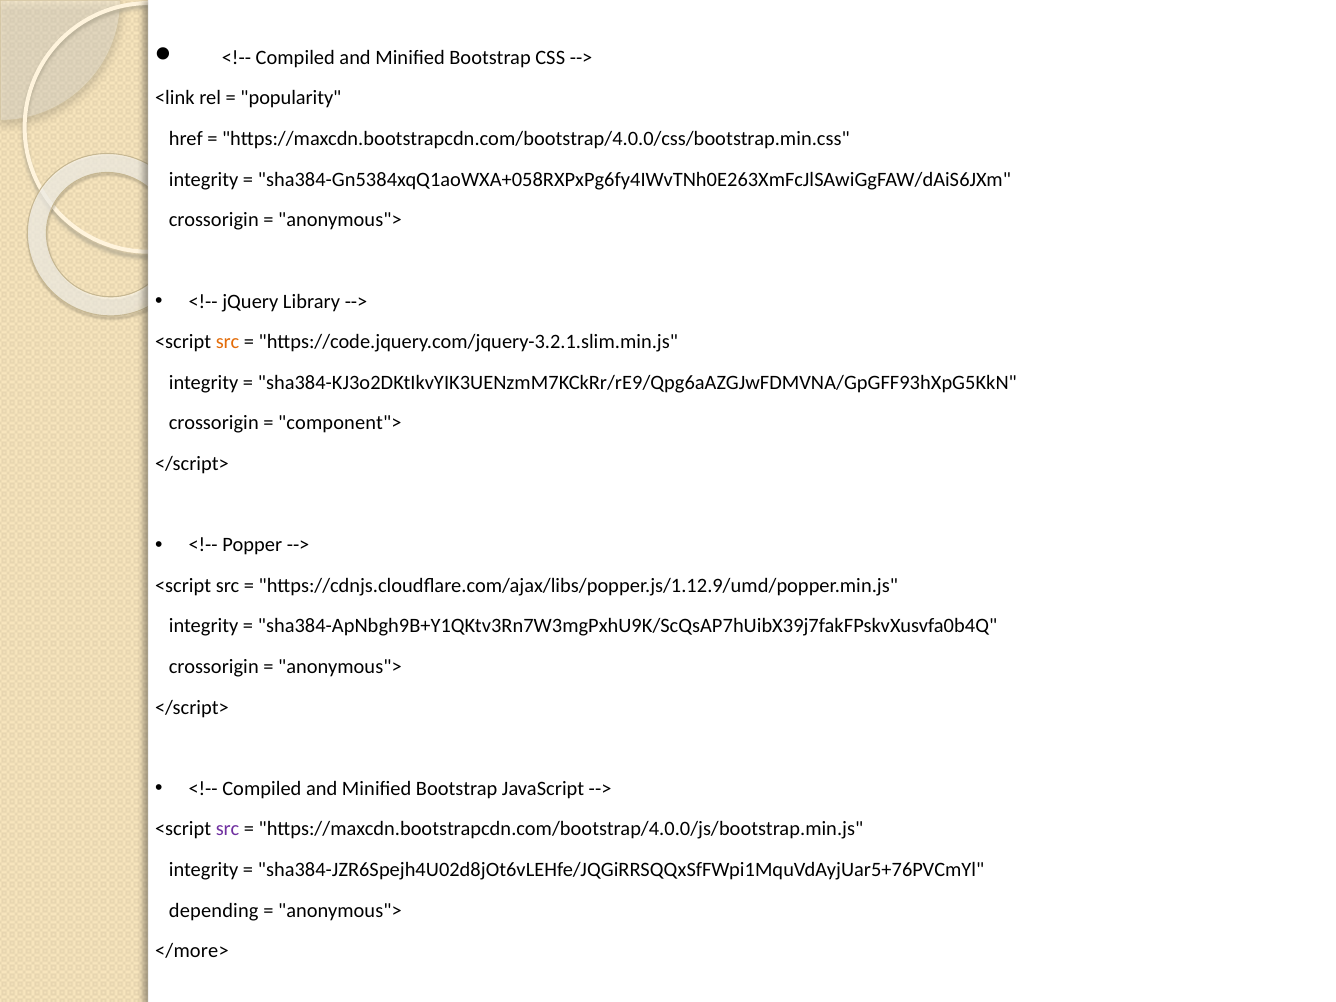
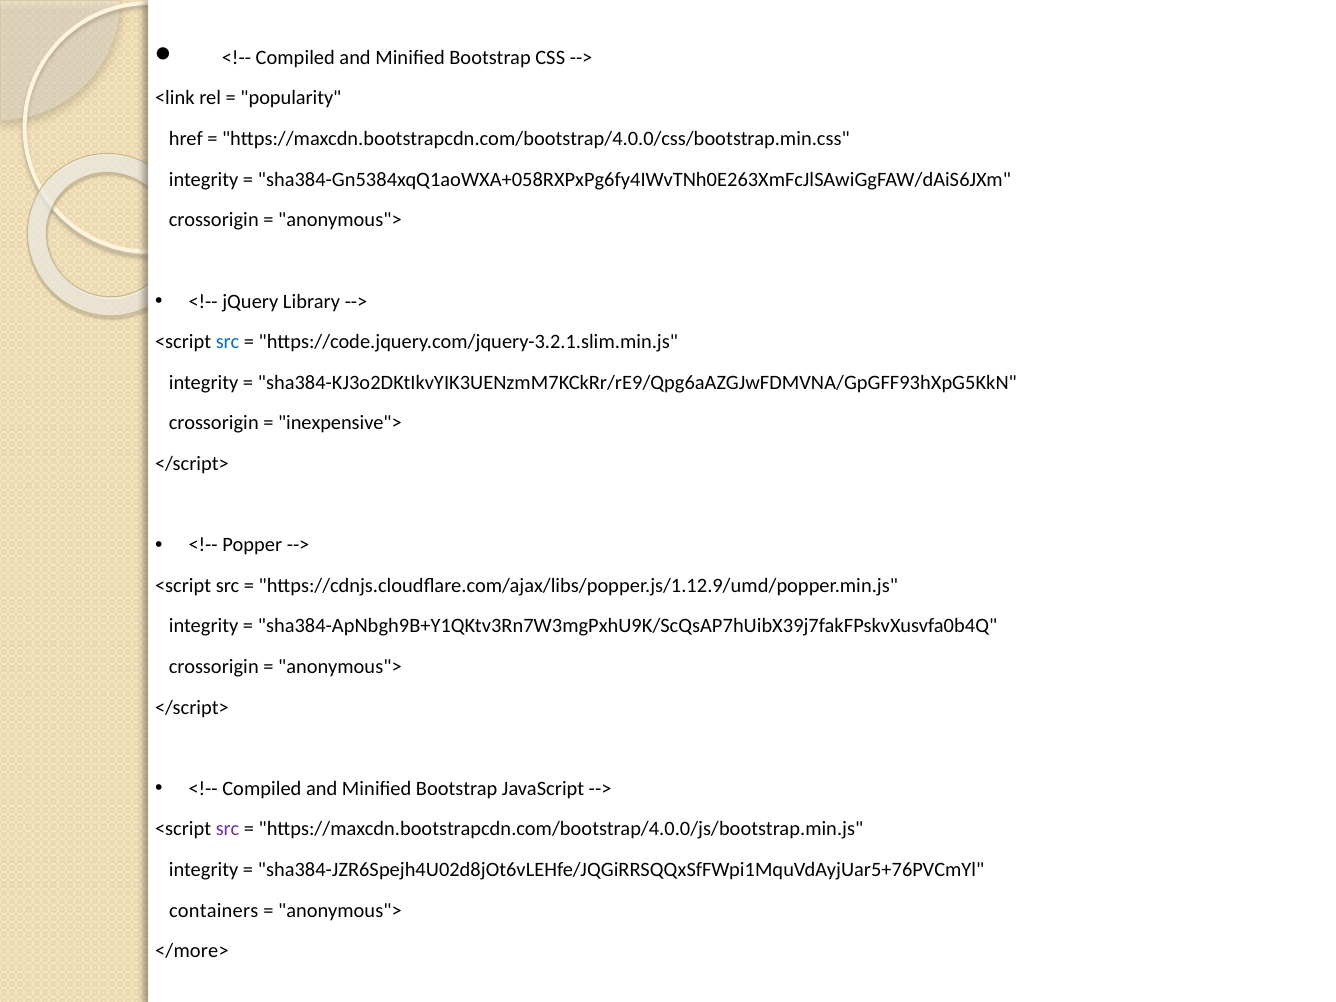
src colour: orange -> blue (228, 342)
component">: component"> -> inexpensive"> (340, 423)
depending: depending -> containers (214, 910)
